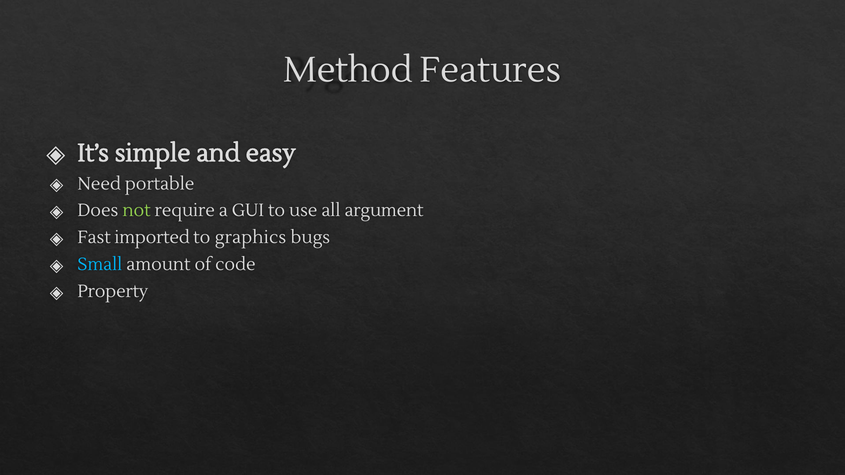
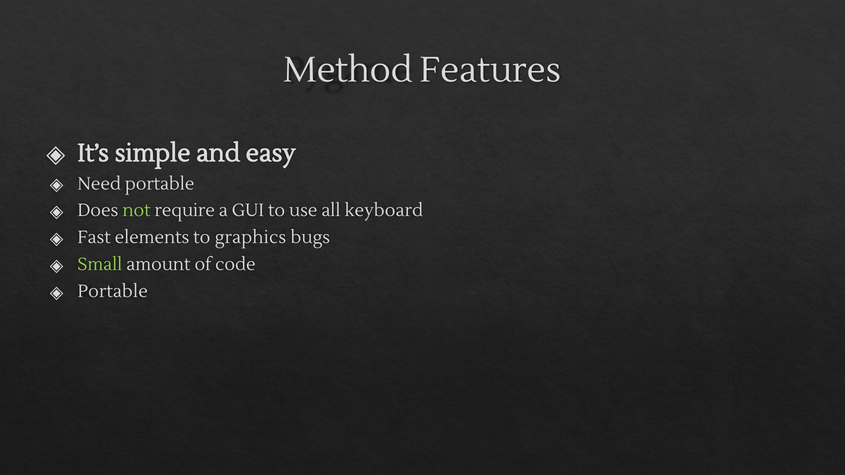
argument: argument -> keyboard (384, 211)
imported: imported -> elements (152, 238)
Small colour: light blue -> light green (100, 265)
Property: Property -> Portable (113, 292)
